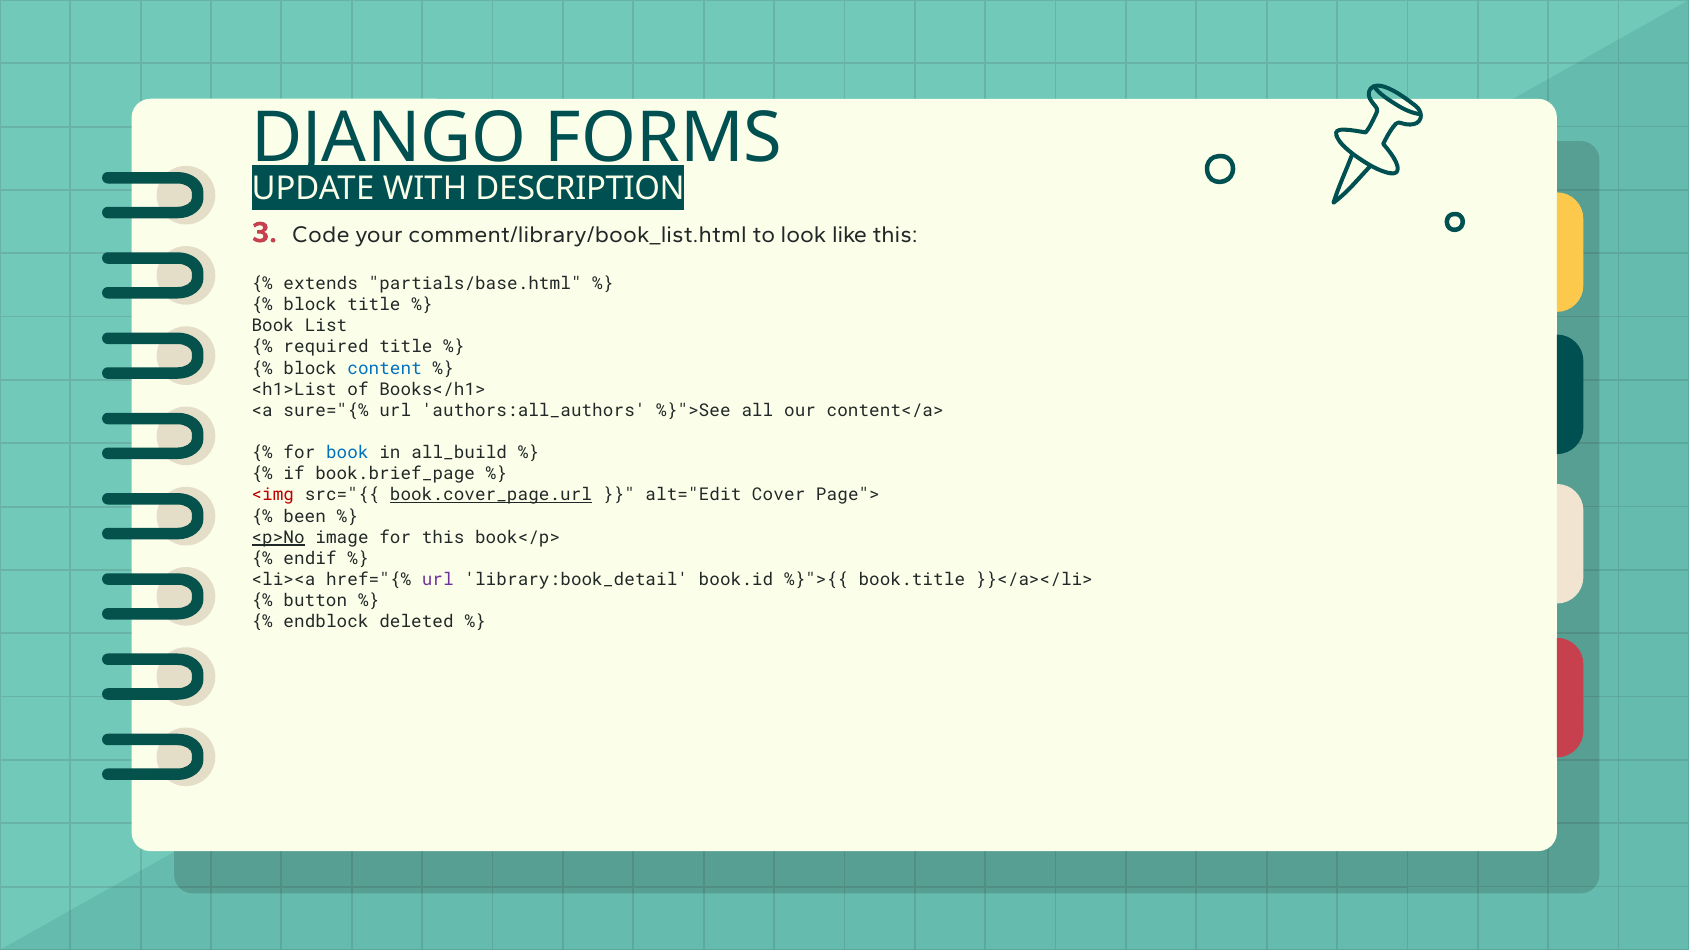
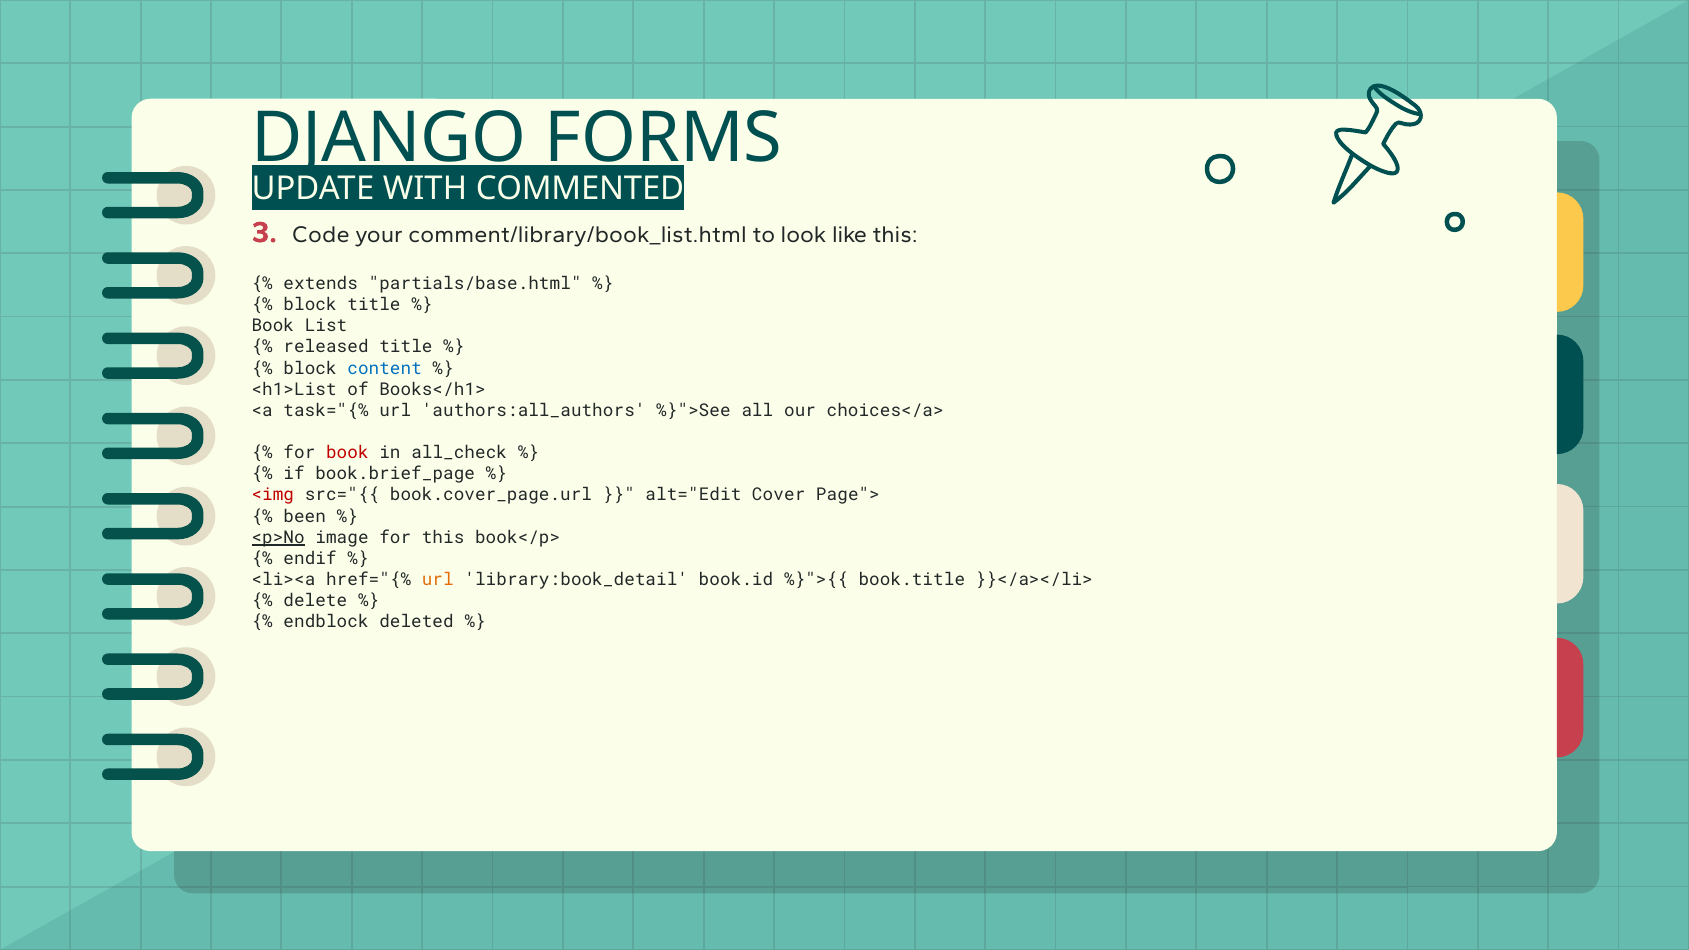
DESCRIPTION: DESCRIPTION -> COMMENTED (580, 189)
required: required -> released (326, 347)
sure="{%: sure="{% -> task="{% (326, 411)
content</a>: content</a> -> choices</a> (885, 411)
book colour: blue -> red (347, 453)
all_build: all_build -> all_check (459, 453)
book.cover_page.url underline: present -> none (491, 495)
url colour: purple -> orange (438, 580)
button: button -> delete (315, 601)
